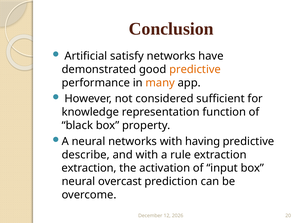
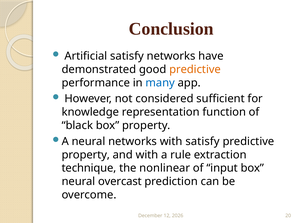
many colour: orange -> blue (160, 83)
with having: having -> satisfy (203, 142)
describe: describe -> property (86, 155)
extraction: extraction -> technique (89, 168)
activation: activation -> nonlinear (165, 168)
